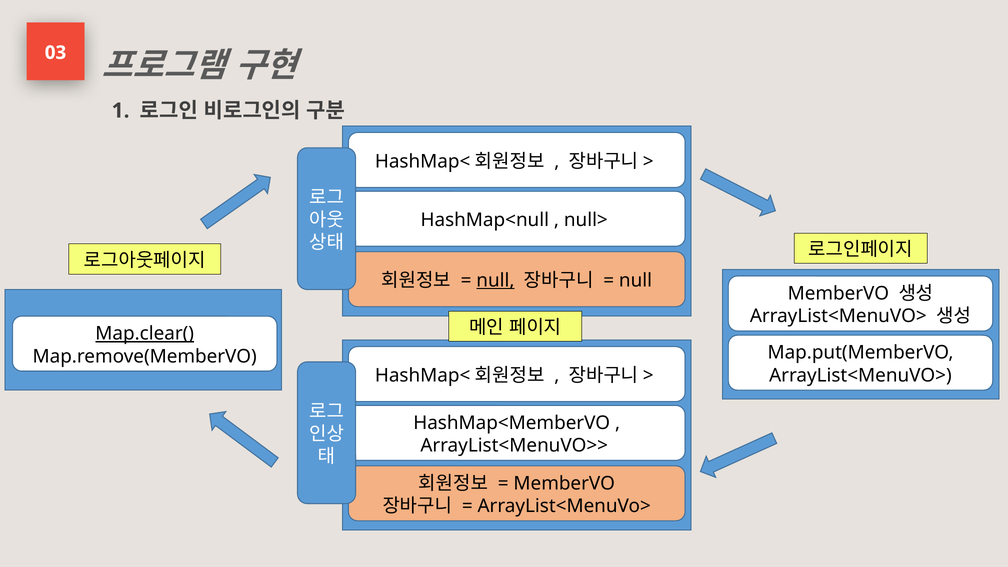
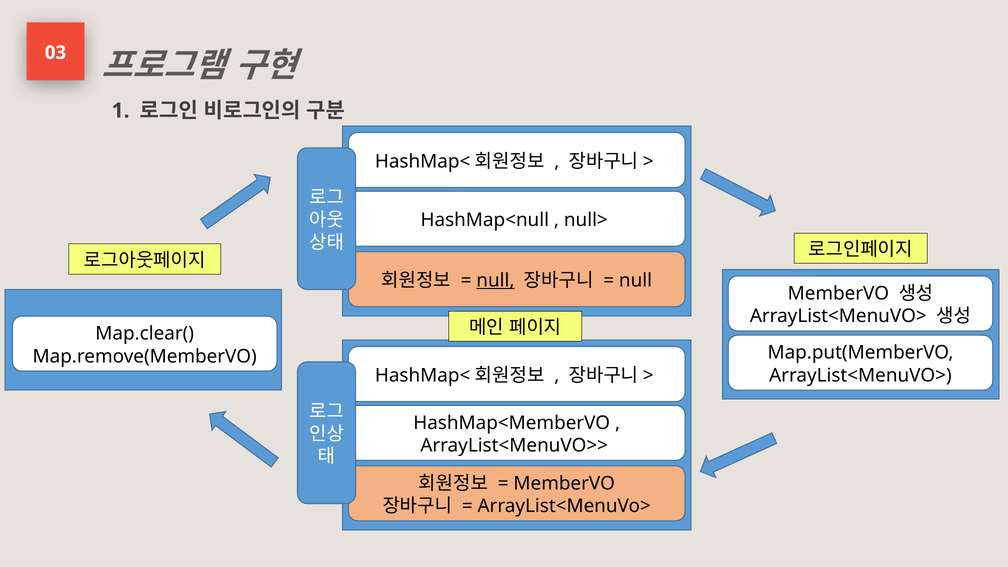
Map.clear( underline: present -> none (145, 334)
